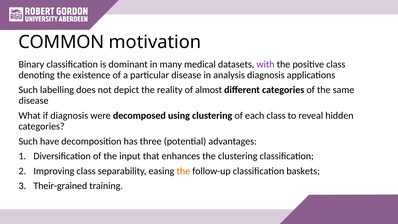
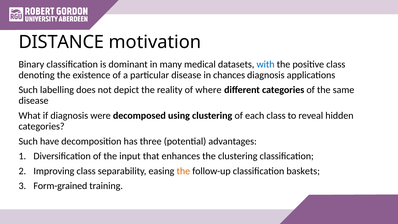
COMMON: COMMON -> DISTANCE (61, 42)
with colour: purple -> blue (266, 64)
analysis: analysis -> chances (229, 75)
almost: almost -> where (208, 90)
Their-grained: Their-grained -> Form-grained (60, 186)
